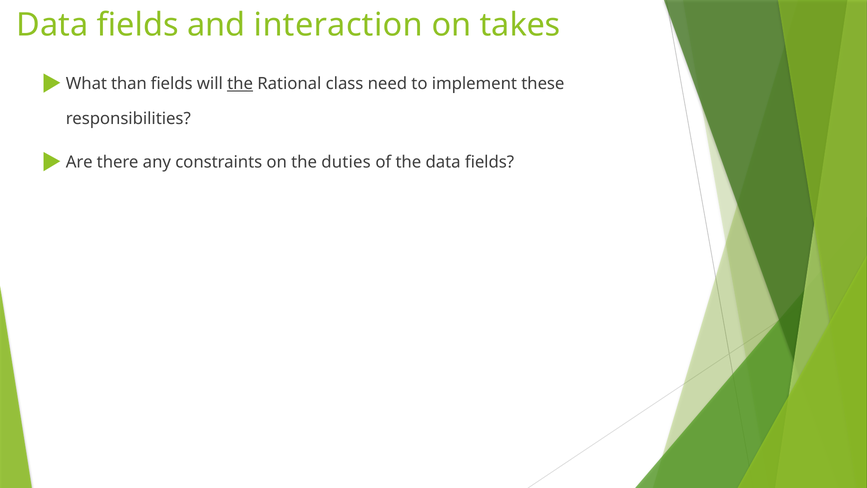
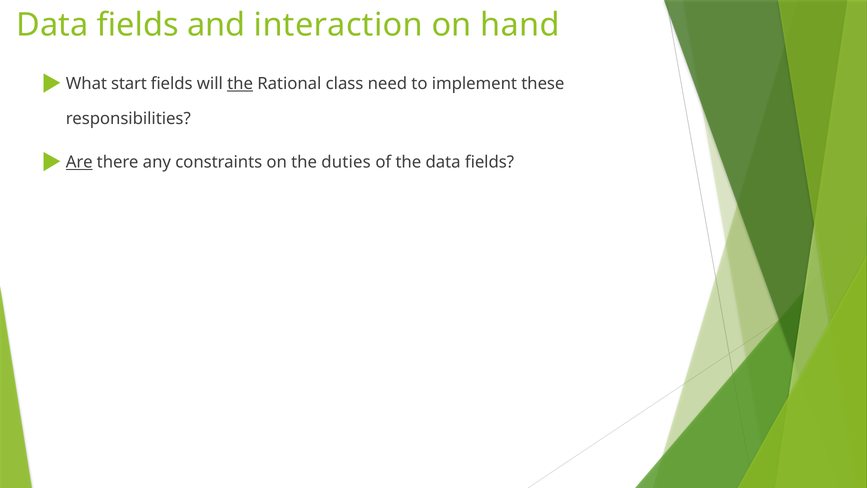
takes: takes -> hand (520, 25)
than: than -> start (129, 84)
Are underline: none -> present (79, 162)
